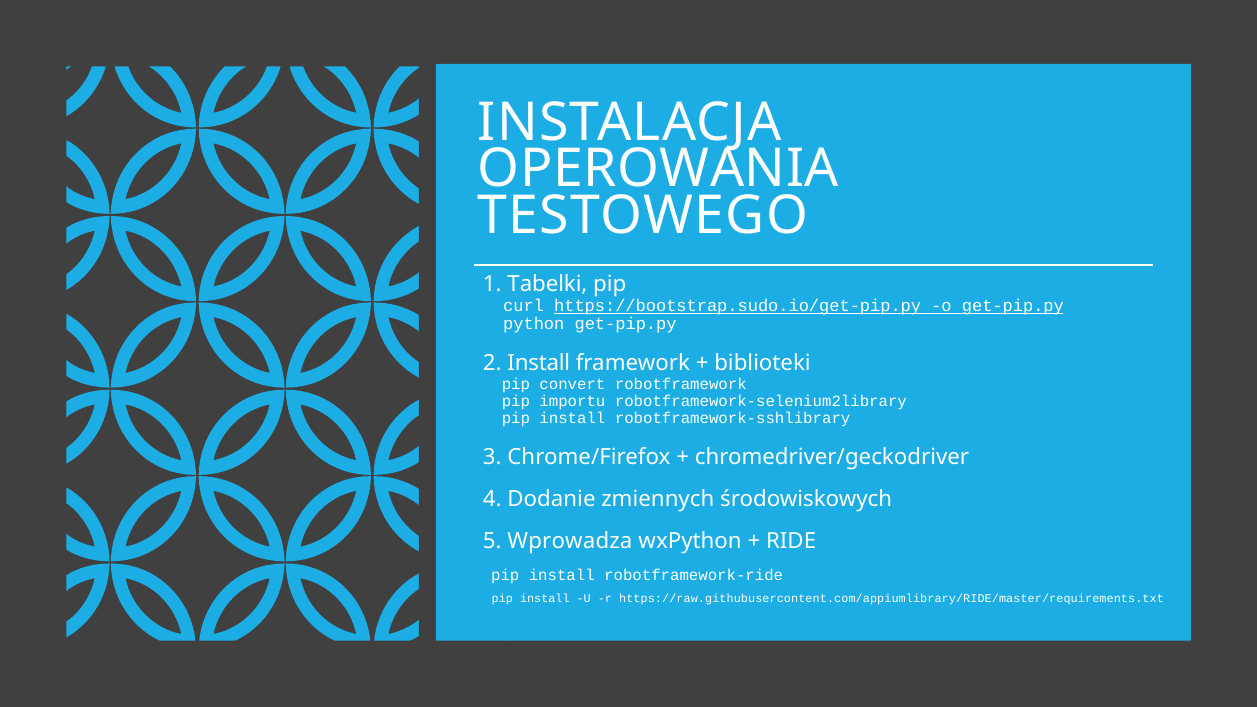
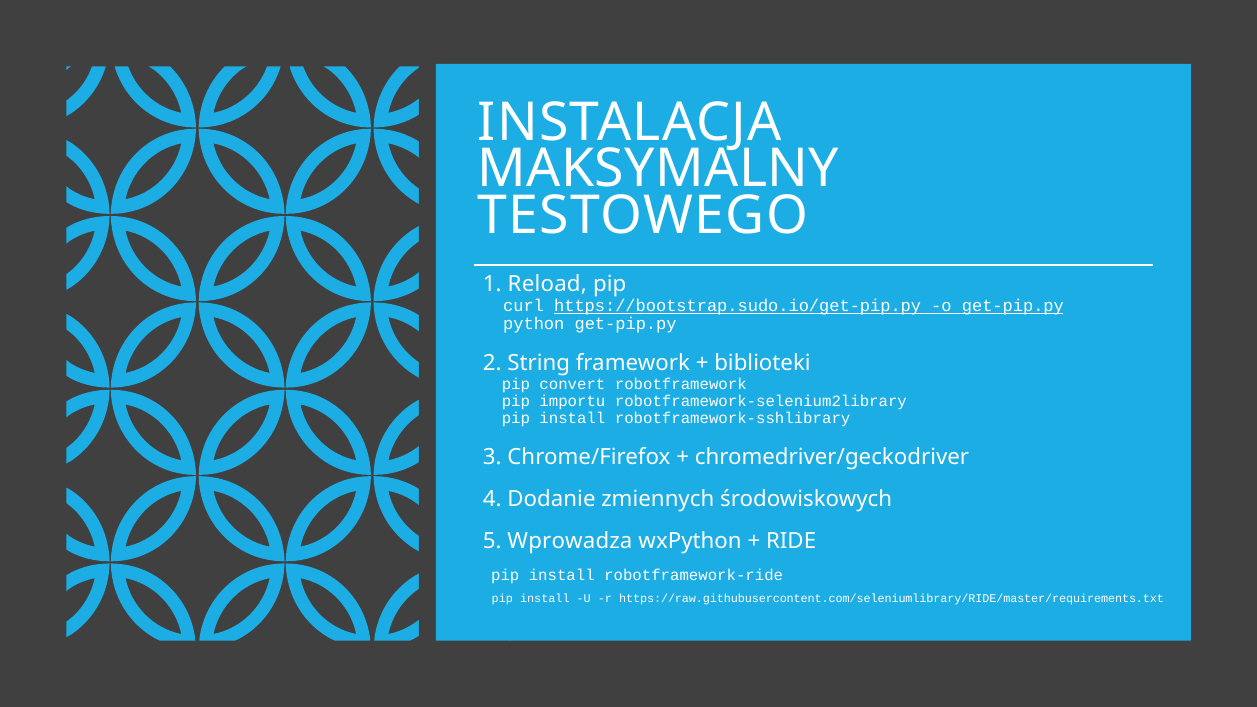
OPEROWANIA: OPEROWANIA -> MAKSYMALNY (658, 169)
Tabelki: Tabelki -> Reload (547, 284)
2 Install: Install -> String (539, 363)
https://raw.githubusercontent.com/appiumlibrary/RIDE/master/requirements.txt: https://raw.githubusercontent.com/appiumlibrary/RIDE/master/requirements.txt -> https://raw.githubusercontent.com/seleniumlibrary/RIDE/master/requirements.txt (892, 598)
